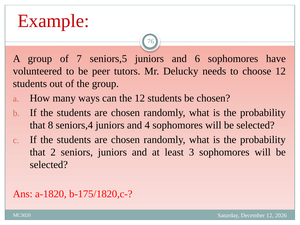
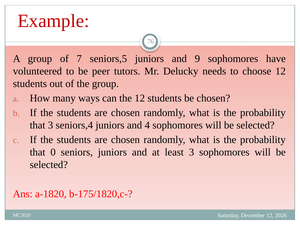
6: 6 -> 9 (197, 59)
that 8: 8 -> 3 (51, 125)
2: 2 -> 0 (53, 152)
